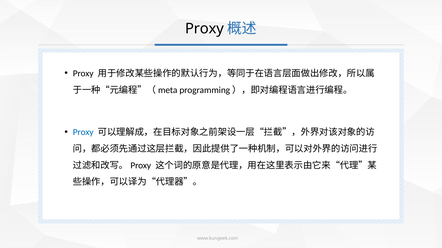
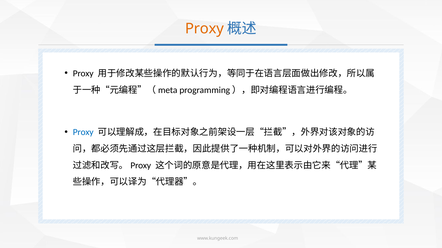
Proxy colour: black -> orange (204, 29)
